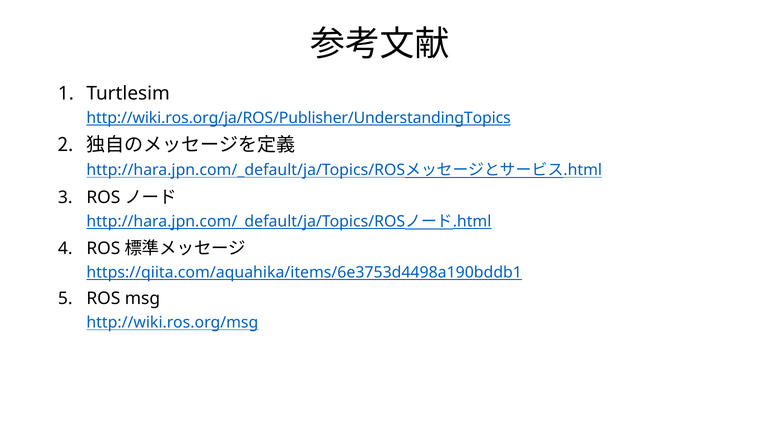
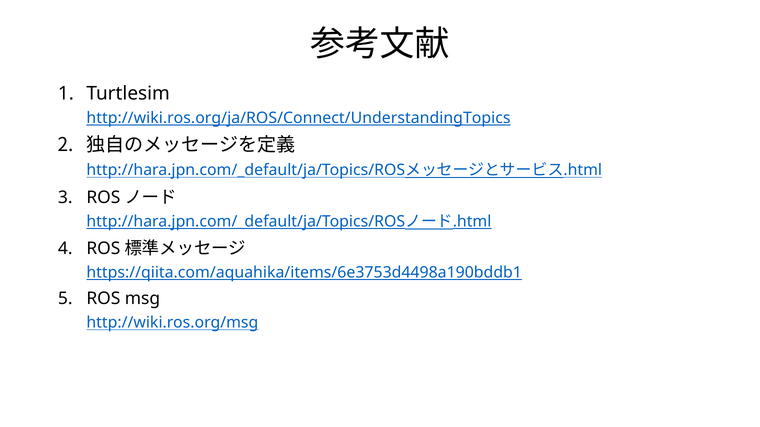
http://wiki.ros.org/ja/ROS/Publisher/UnderstandingTopics: http://wiki.ros.org/ja/ROS/Publisher/UnderstandingTopics -> http://wiki.ros.org/ja/ROS/Connect/UnderstandingTopics (299, 118)
